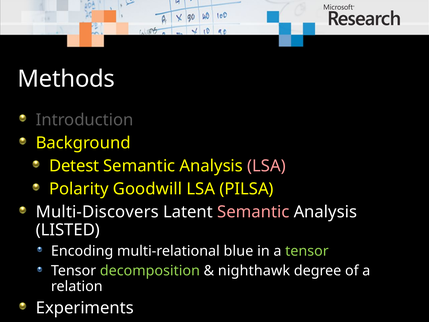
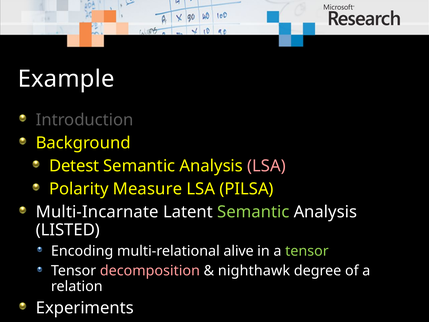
Methods: Methods -> Example (66, 79)
Goodwill: Goodwill -> Measure (147, 189)
Multi-Discovers: Multi-Discovers -> Multi-Incarnate (97, 212)
Semantic colour: pink -> light green (253, 212)
blue: blue -> alive (239, 251)
decomposition colour: light green -> pink (150, 271)
